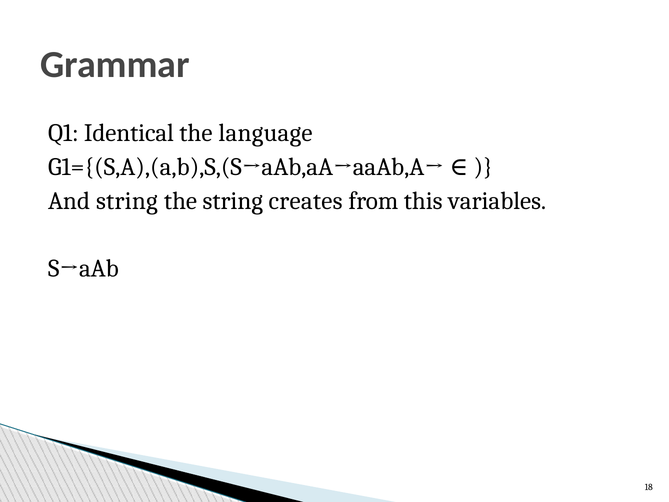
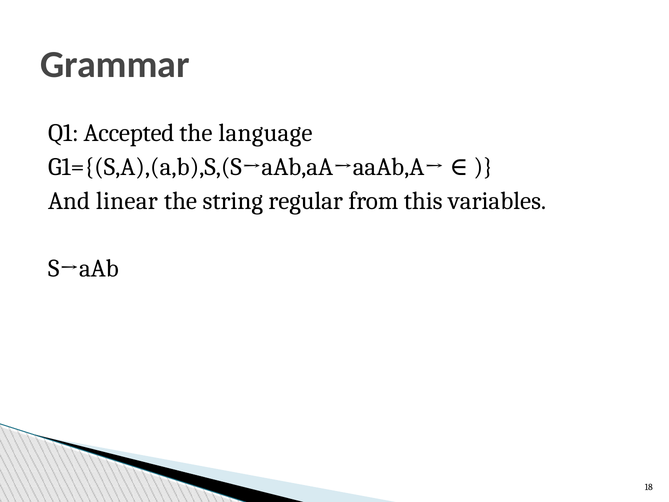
Identical: Identical -> Accepted (129, 133)
And string: string -> linear (127, 201)
creates: creates -> regular (306, 201)
